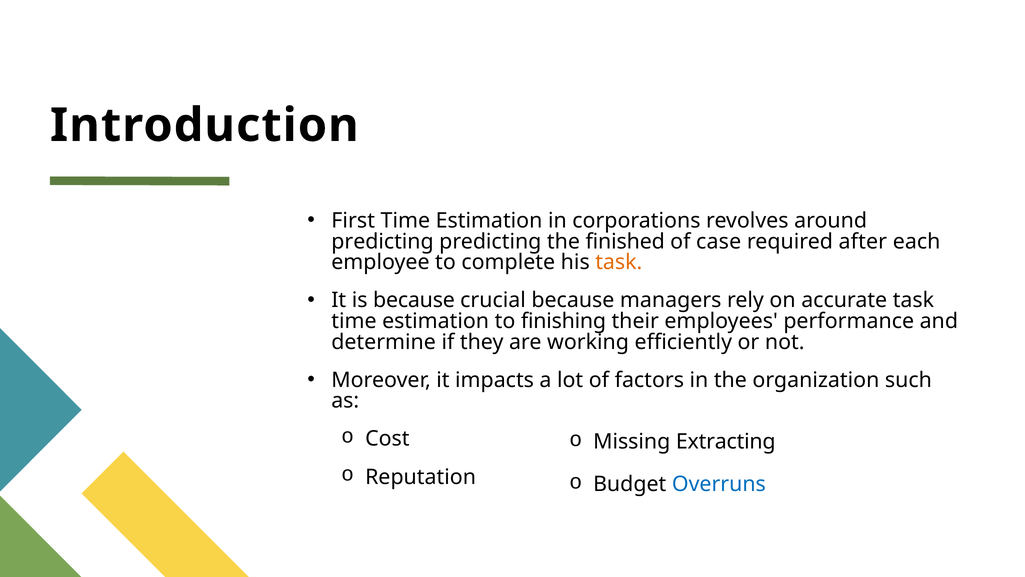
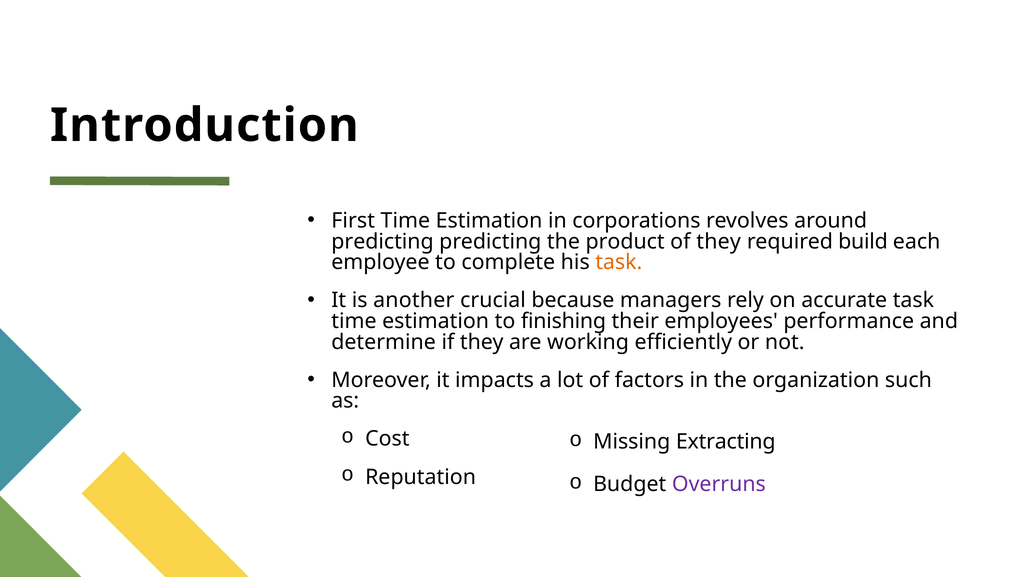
finished: finished -> product (625, 241)
of case: case -> they (719, 241)
after: after -> build (863, 241)
is because: because -> another (414, 300)
Overruns colour: blue -> purple (719, 484)
